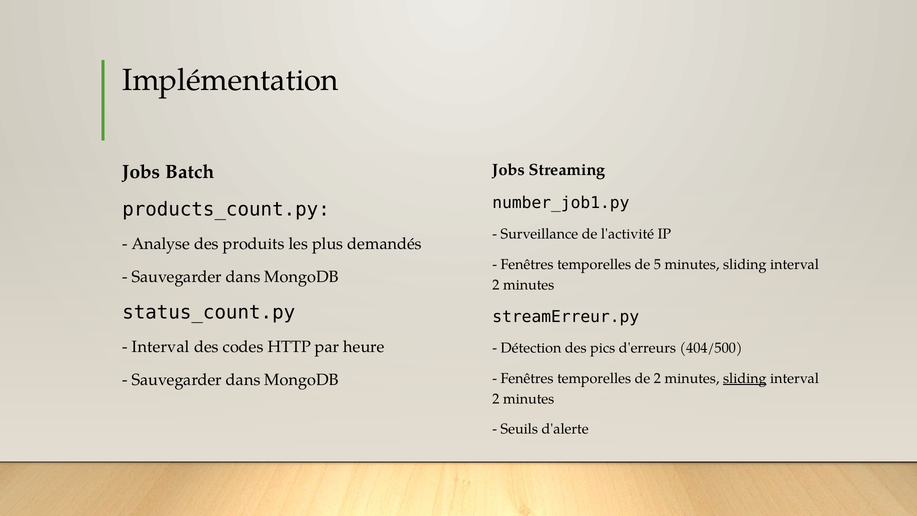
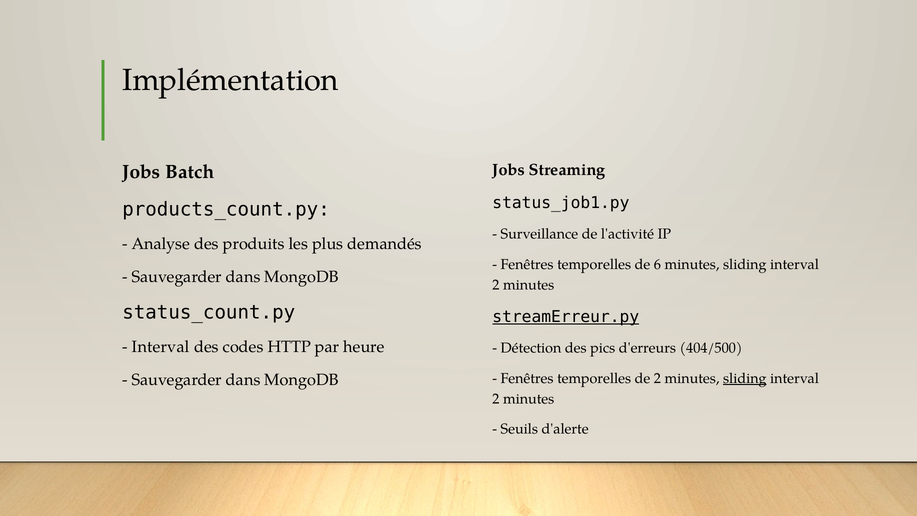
number_job1.py: number_job1.py -> status_job1.py (561, 203)
5: 5 -> 6 (657, 264)
streamErreur.py underline: none -> present (566, 317)
